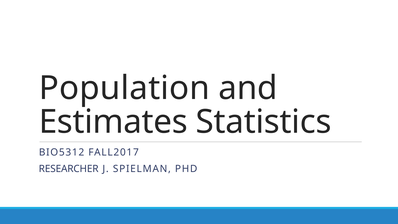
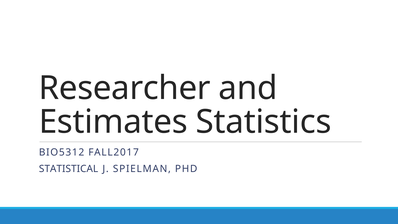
Population: Population -> Researcher (125, 88)
RESEARCHER: RESEARCHER -> STATISTICAL (69, 169)
